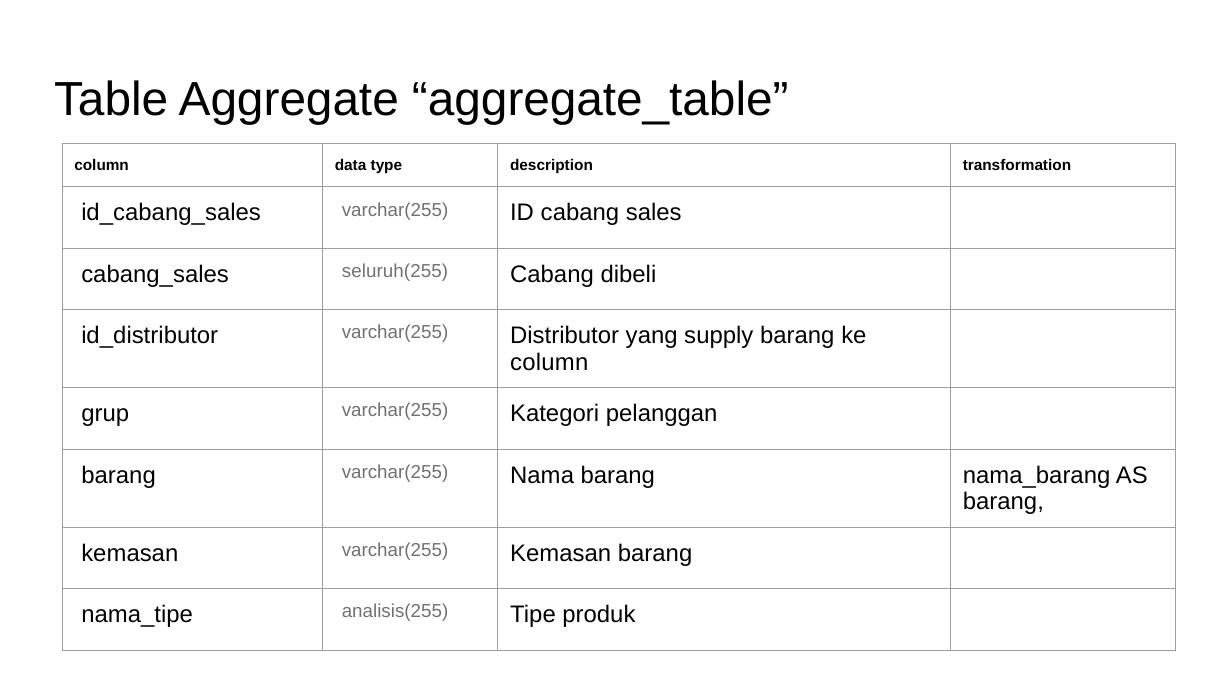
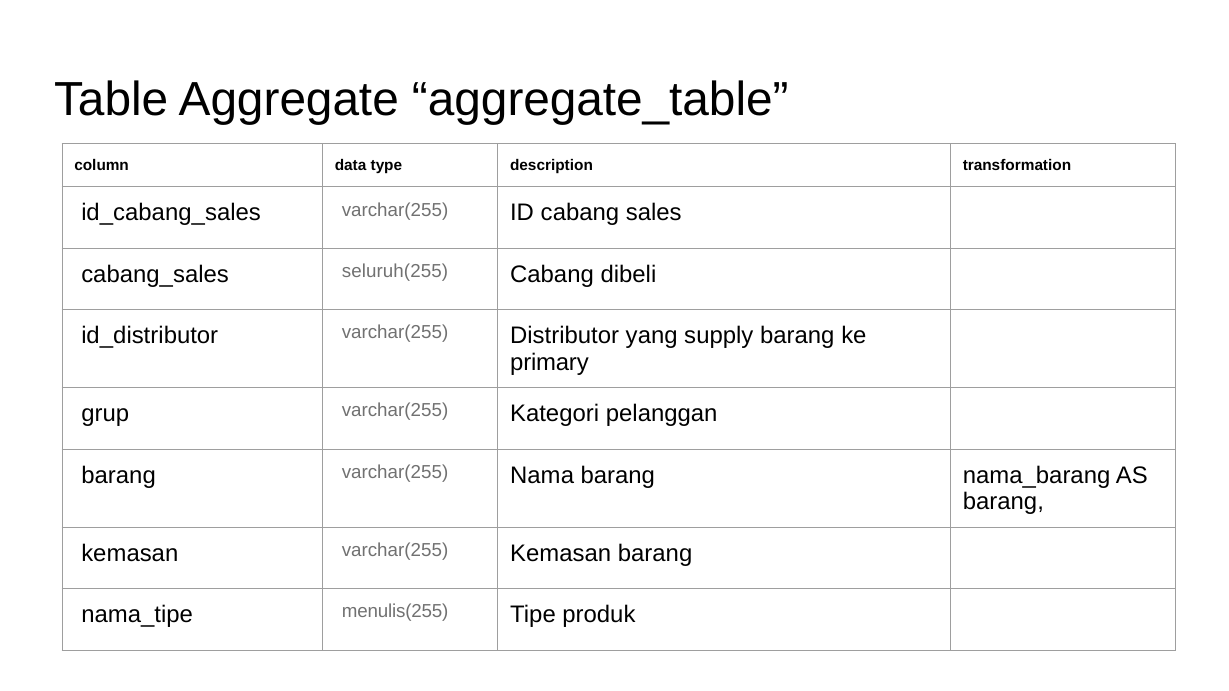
column: column -> primary (549, 363)
analisis(255: analisis(255 -> menulis(255 (395, 612)
